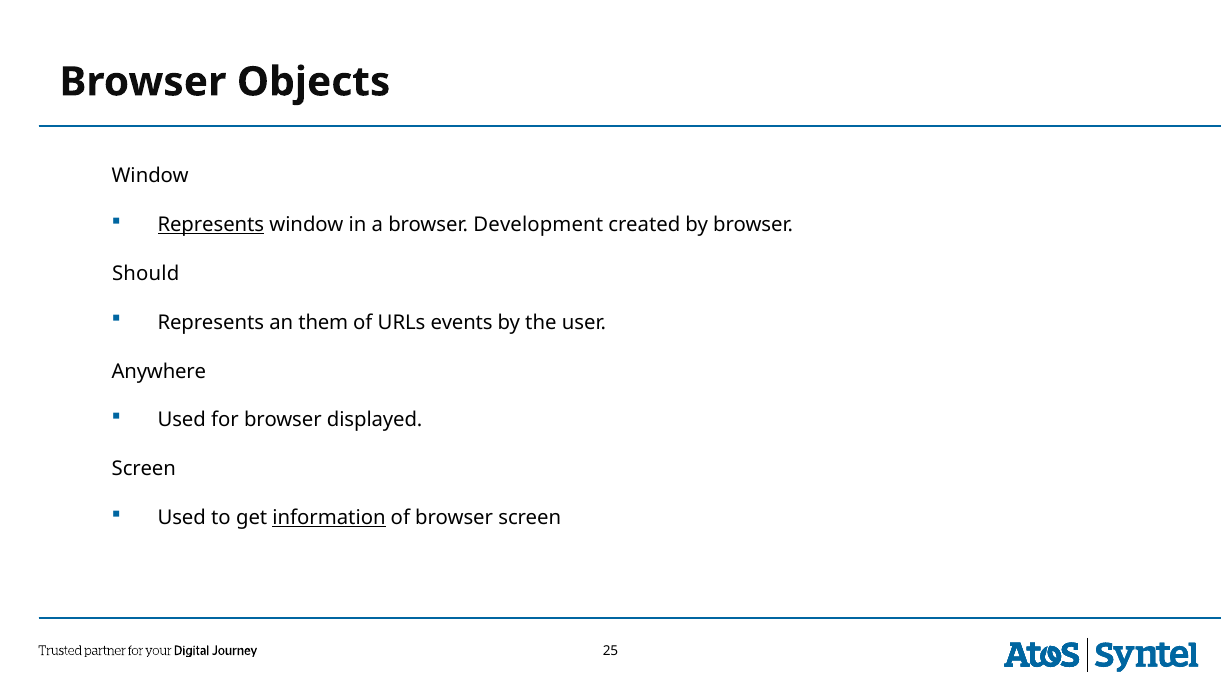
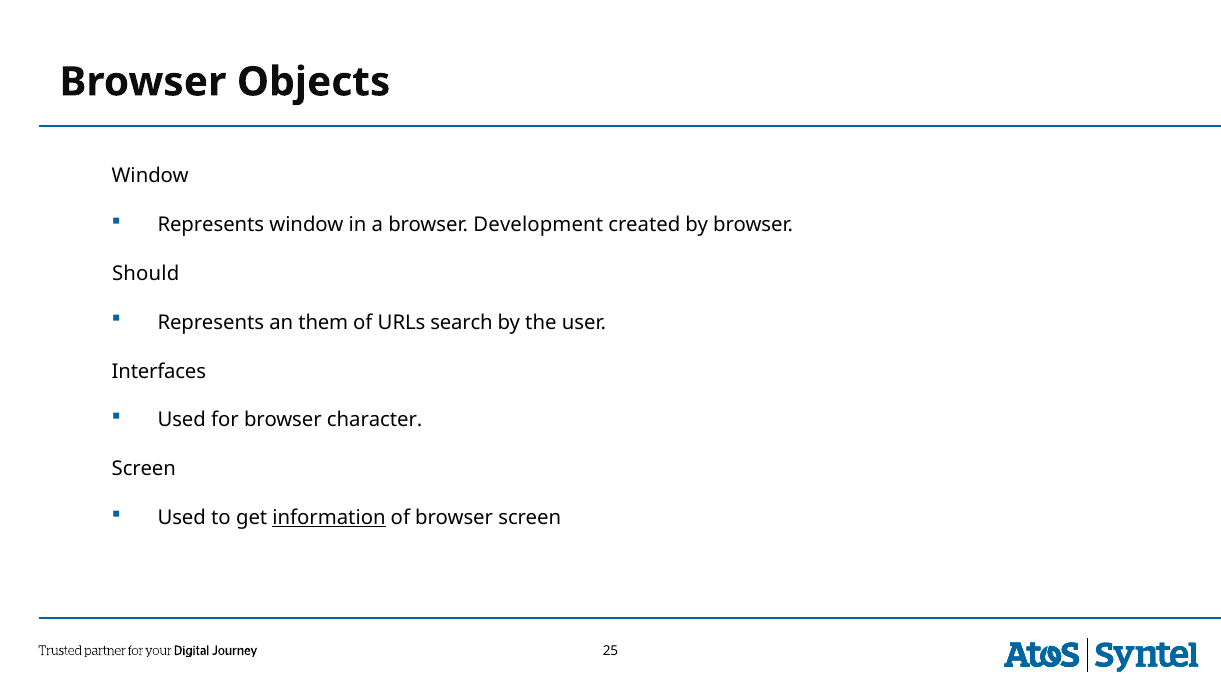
Represents underline: present -> none (211, 225)
events: events -> search (462, 323)
Anywhere: Anywhere -> Interfaces (159, 371)
displayed: displayed -> character (375, 420)
